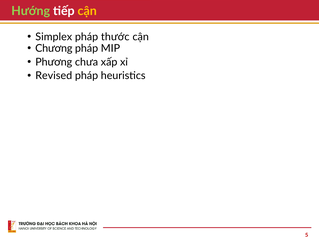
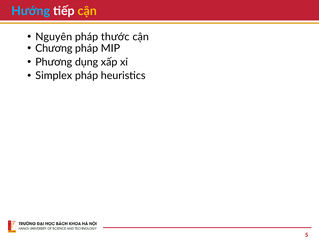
Hướng colour: light green -> light blue (31, 11)
Simplex: Simplex -> Nguyên (54, 37)
chưa: chưa -> dụng (87, 62)
Revised: Revised -> Simplex (54, 75)
